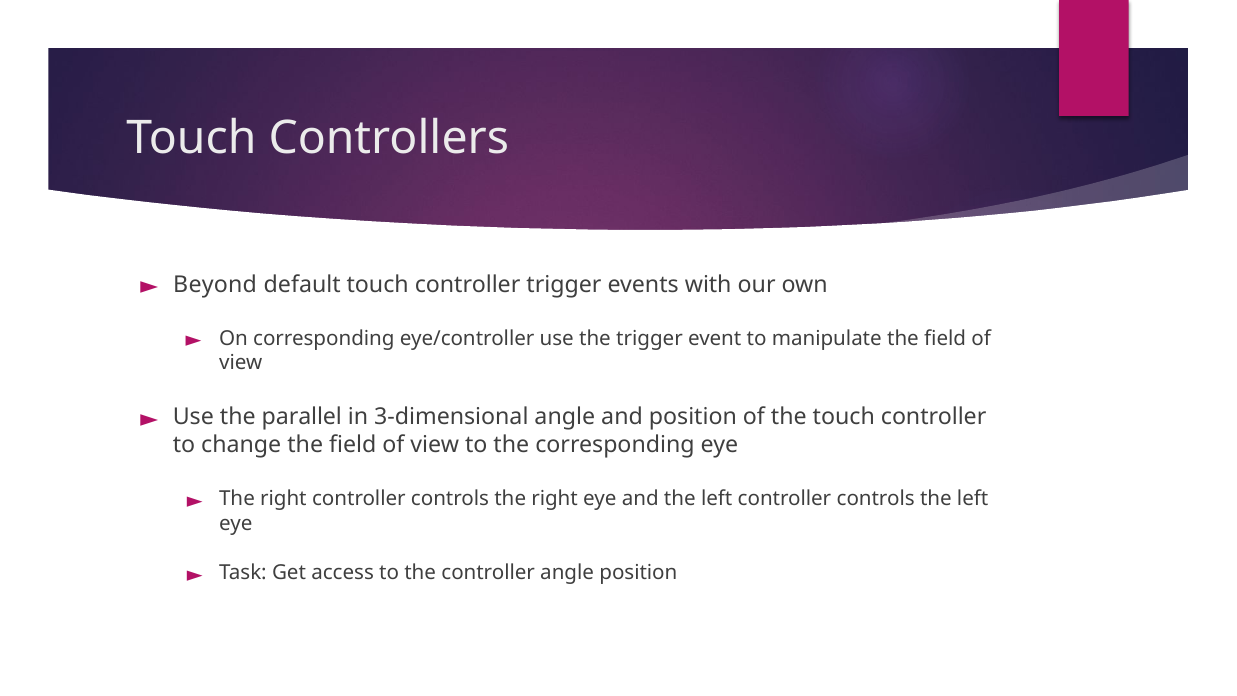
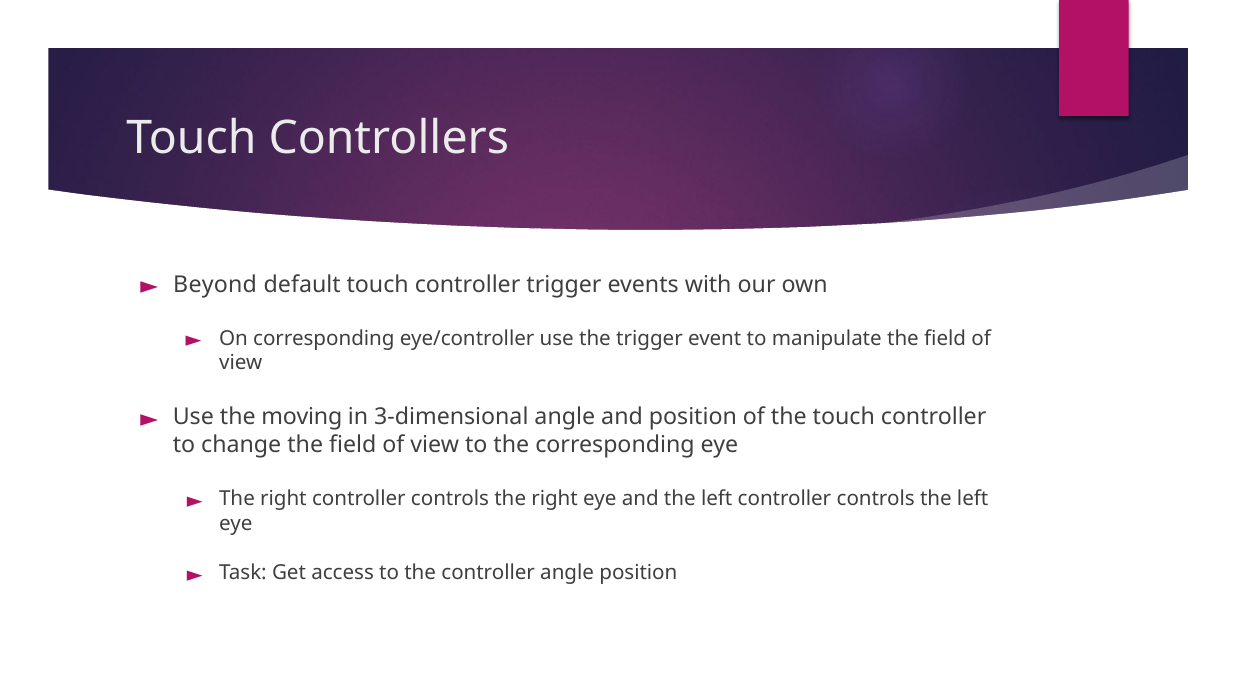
parallel: parallel -> moving (302, 417)
